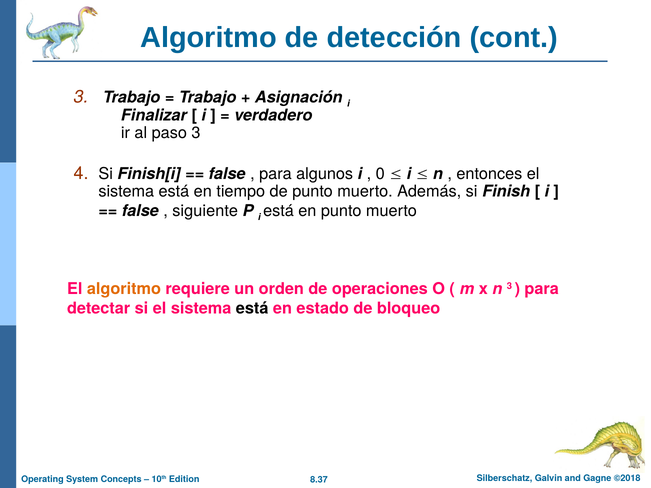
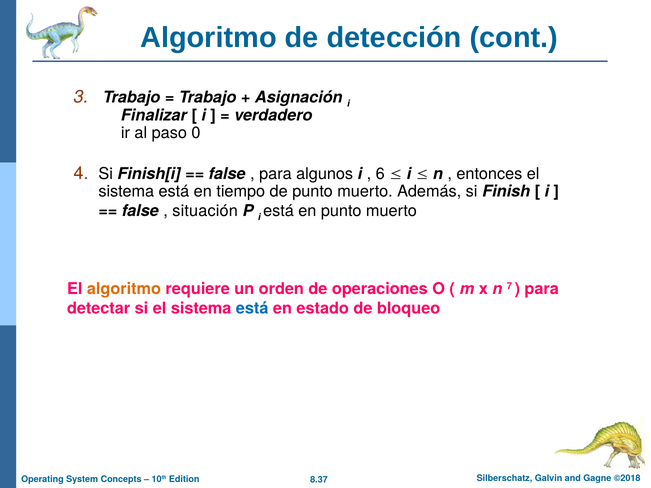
paso 3: 3 -> 0 (196, 133)
0: 0 -> 6 (380, 174)
siguiente: siguiente -> situación (205, 211)
n 3: 3 -> 7 (509, 286)
está colour: black -> blue (252, 308)
